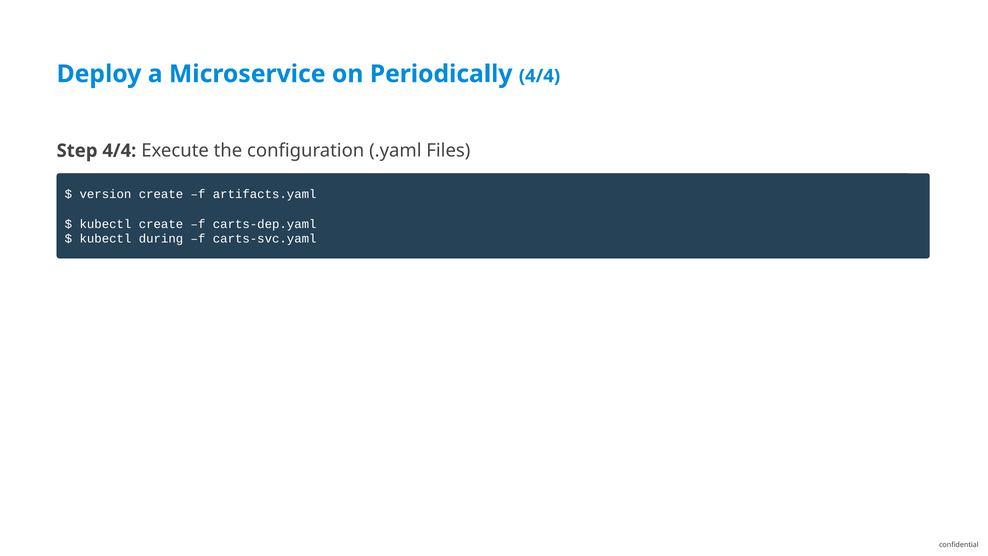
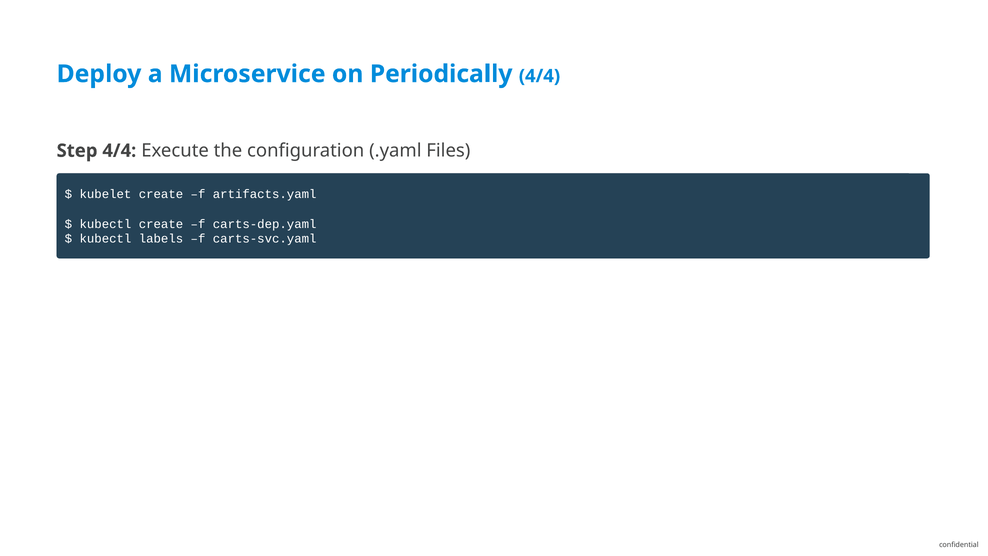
version: version -> kubelet (105, 194)
during: during -> labels (161, 239)
